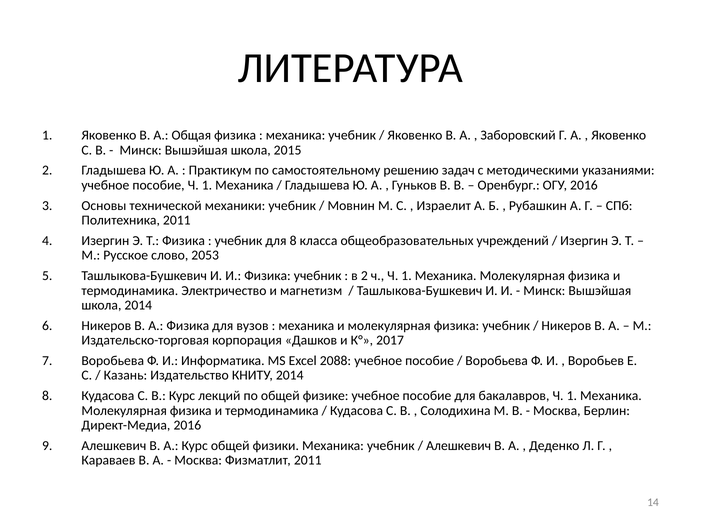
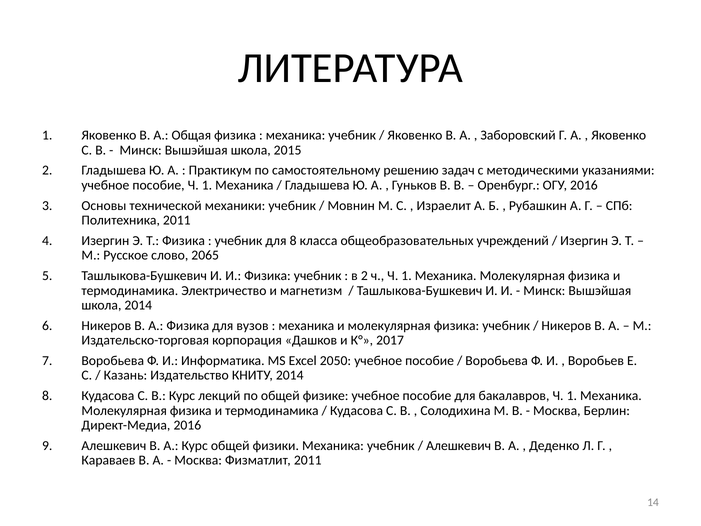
2053: 2053 -> 2065 (205, 255)
2088: 2088 -> 2050 (335, 361)
